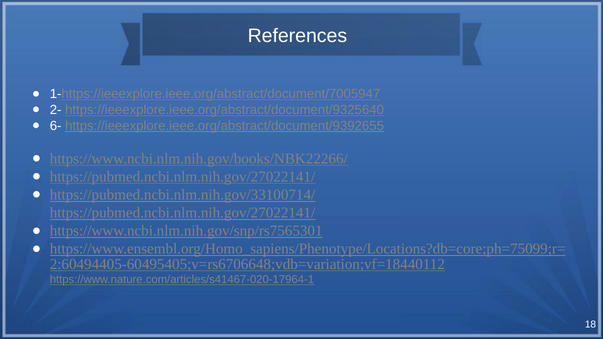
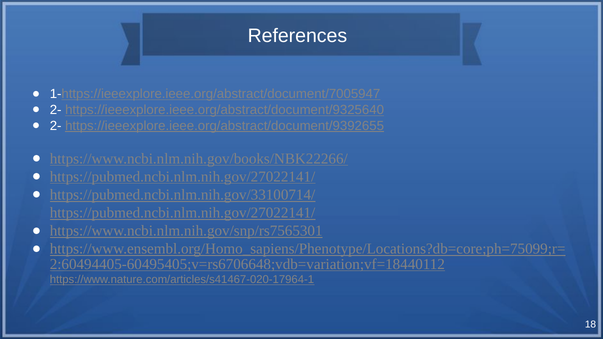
6-: 6- -> 2- (56, 126)
